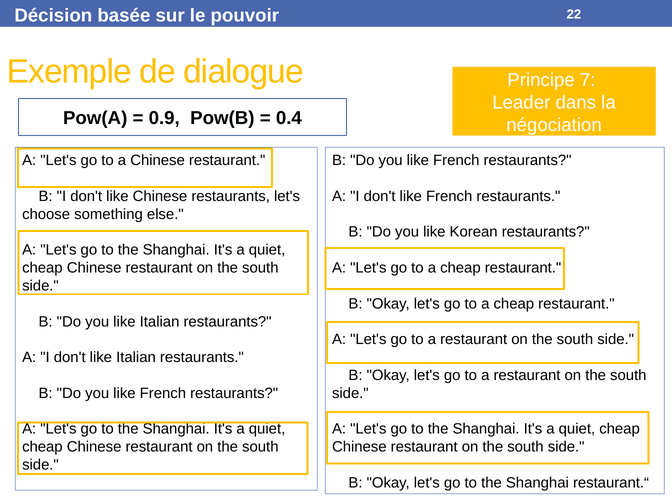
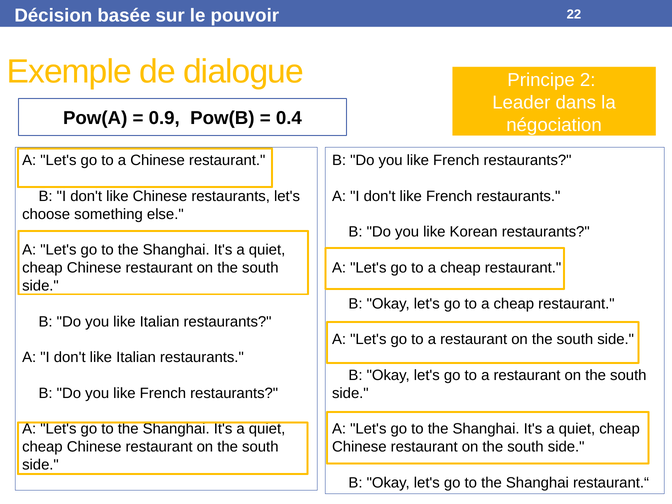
7: 7 -> 2 (588, 80)
